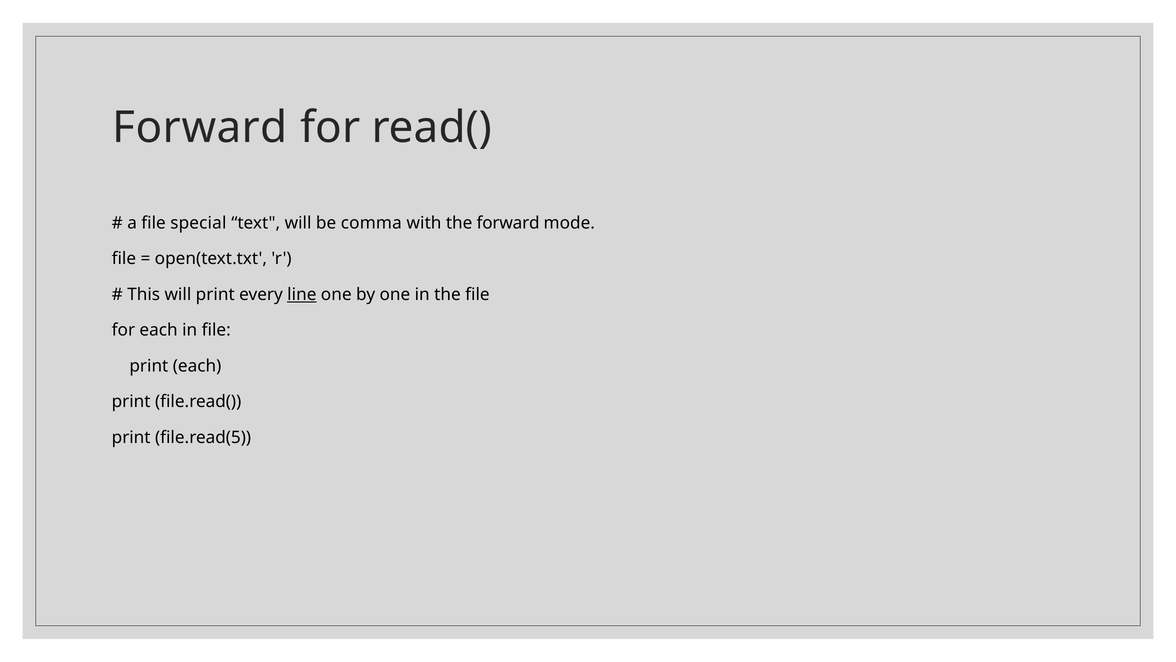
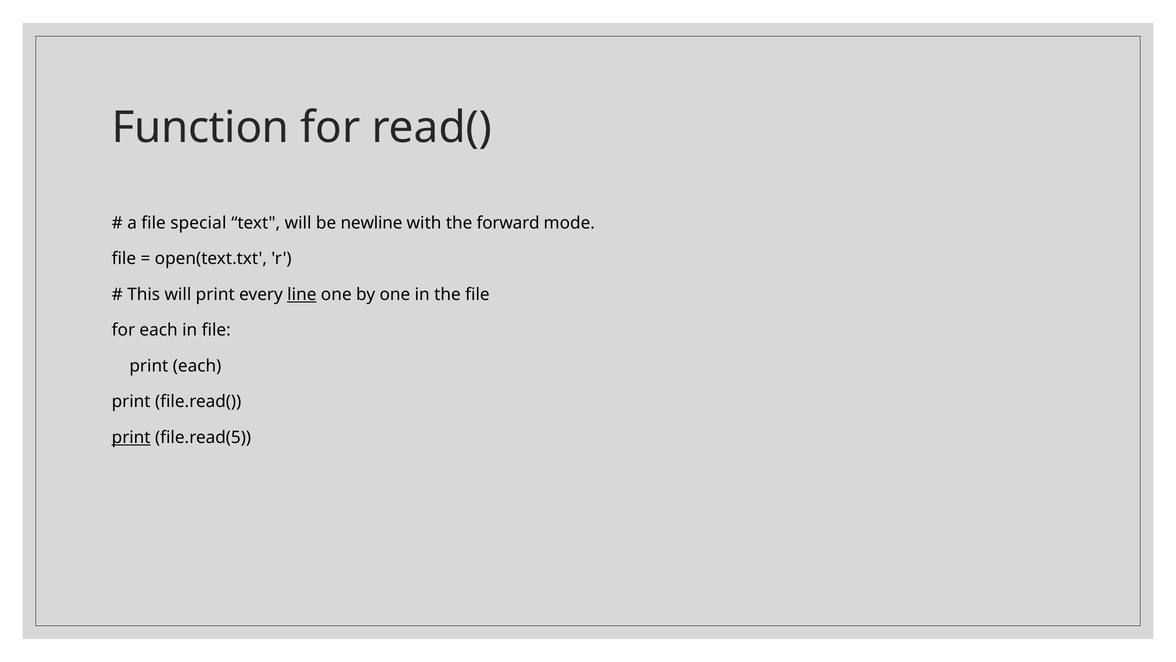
Forward: Forward -> Function (200, 128)
comma: comma -> newline (371, 223)
print underline: none -> present (131, 437)
